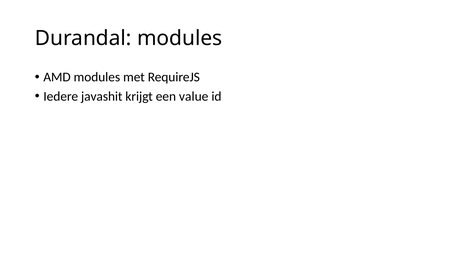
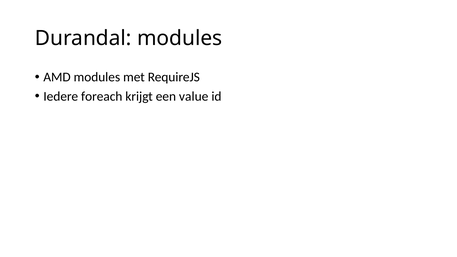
javashit: javashit -> foreach (102, 96)
